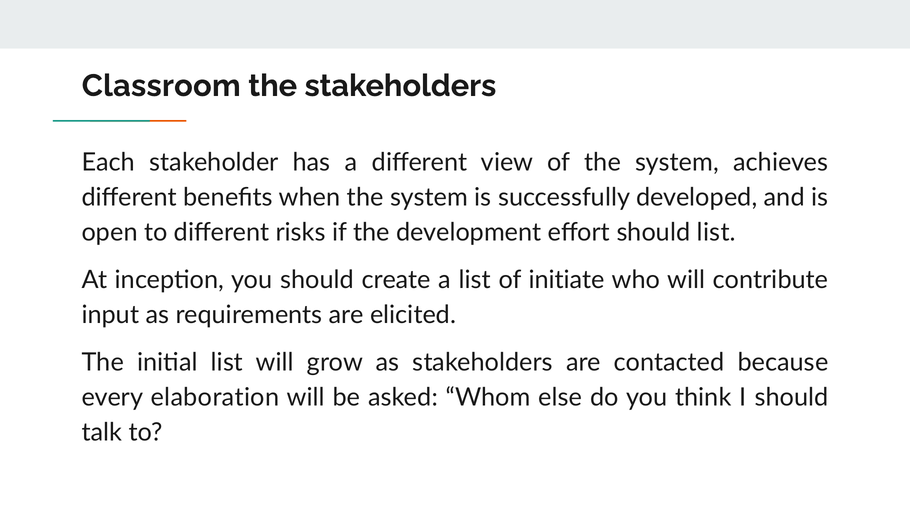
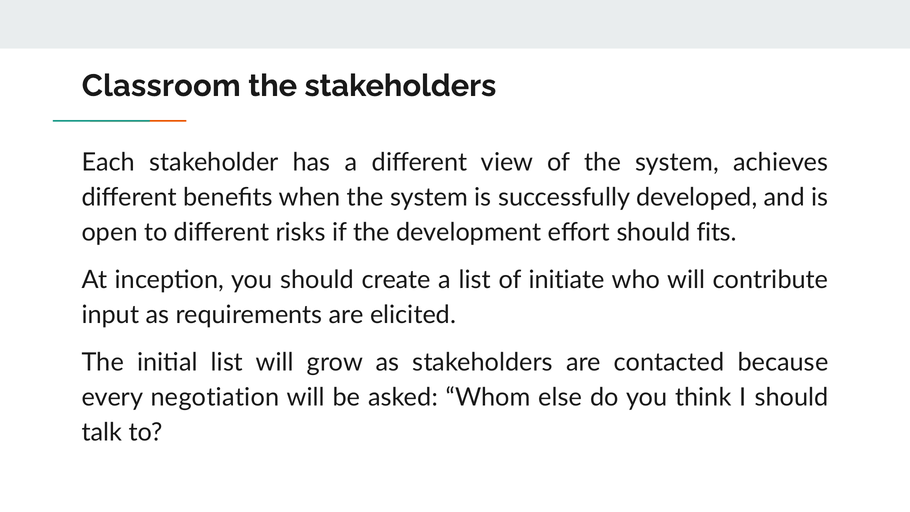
should list: list -> fits (717, 232)
elaboration: elaboration -> negotiation (215, 397)
